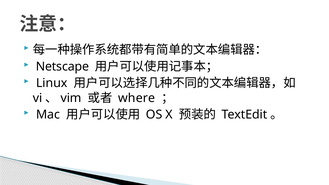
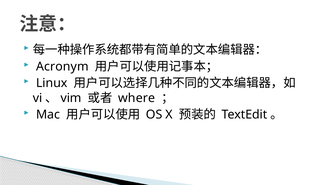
Netscape: Netscape -> Acronym (62, 67)
